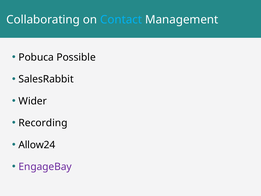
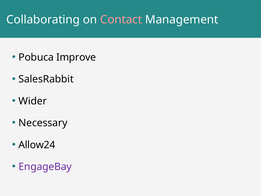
Contact colour: light blue -> pink (121, 20)
Possible: Possible -> Improve (76, 57)
Recording: Recording -> Necessary (43, 123)
